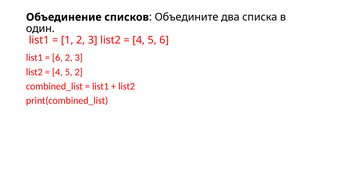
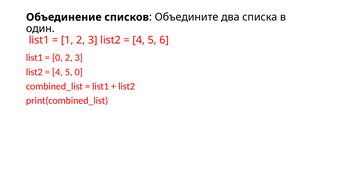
6: 6 -> 0 (57, 58)
5 2: 2 -> 0 (79, 72)
